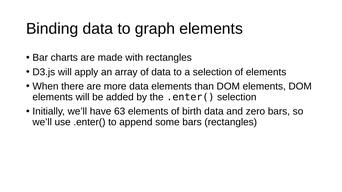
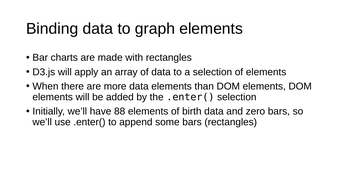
63: 63 -> 88 (120, 112)
